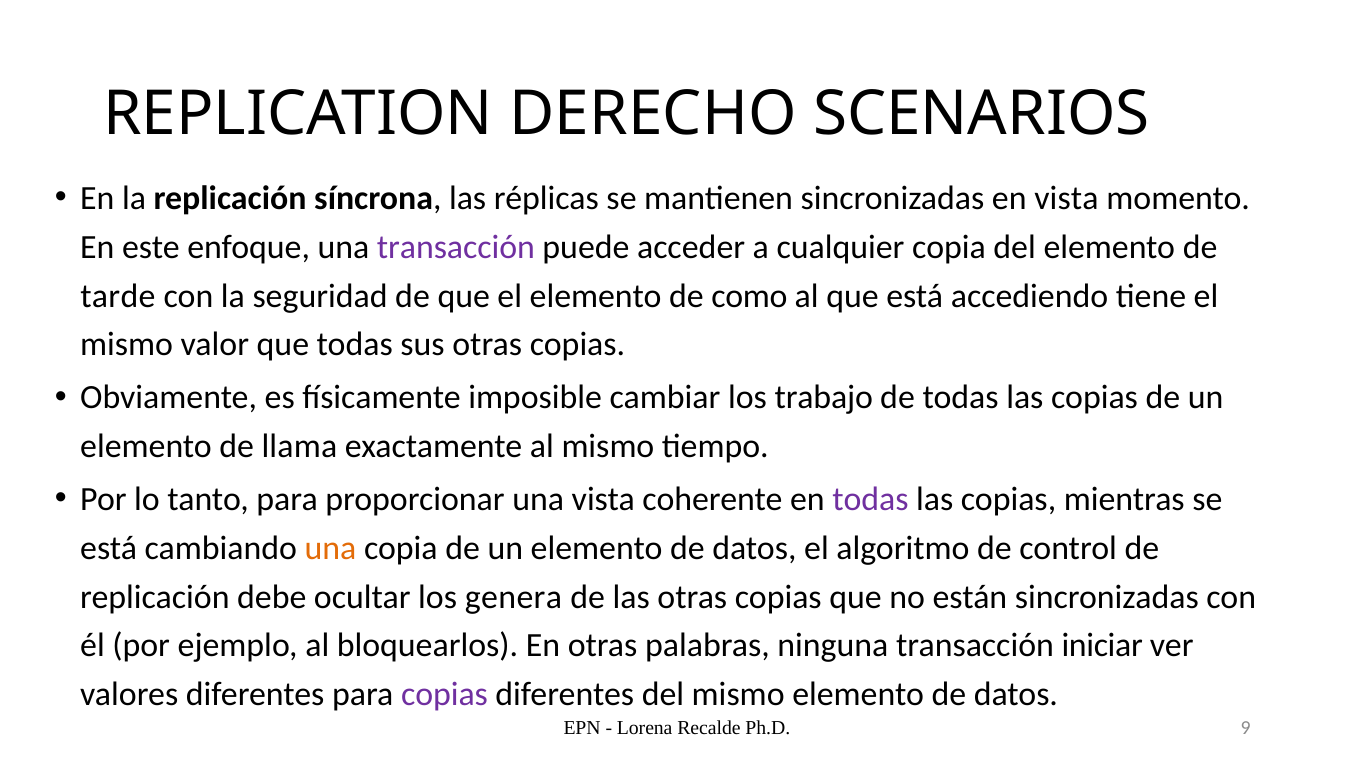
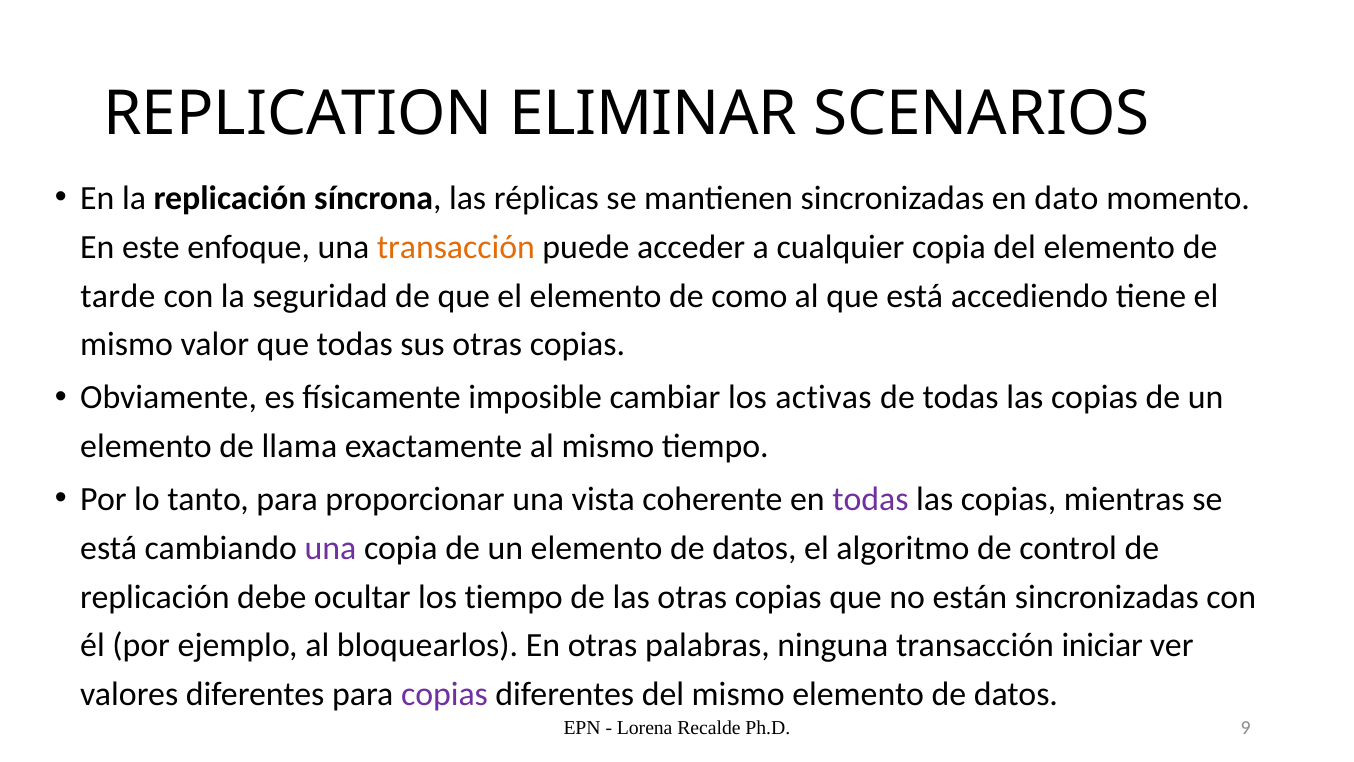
DERECHO: DERECHO -> ELIMINAR (653, 114)
en vista: vista -> dato (1066, 198)
transacción colour: purple -> orange (456, 247)
trabajo: trabajo -> activas (824, 398)
una colour: orange -> purple (331, 548)
los genera: genera -> tiempo (514, 597)
